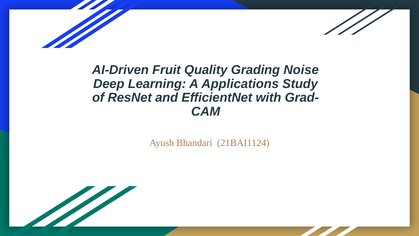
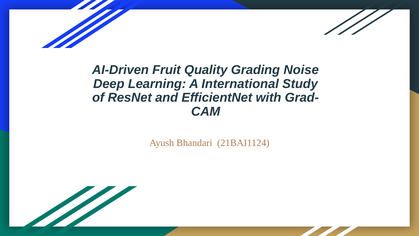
Applications: Applications -> International (240, 84)
